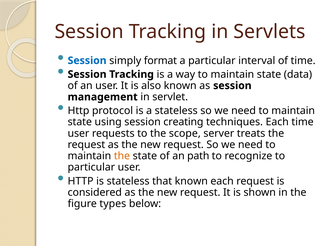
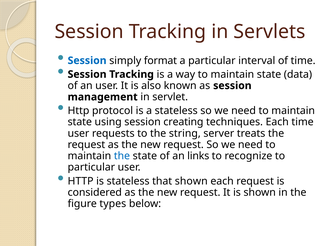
scope: scope -> string (185, 133)
the colour: orange -> blue (122, 155)
path: path -> links (198, 155)
that known: known -> shown (191, 180)
